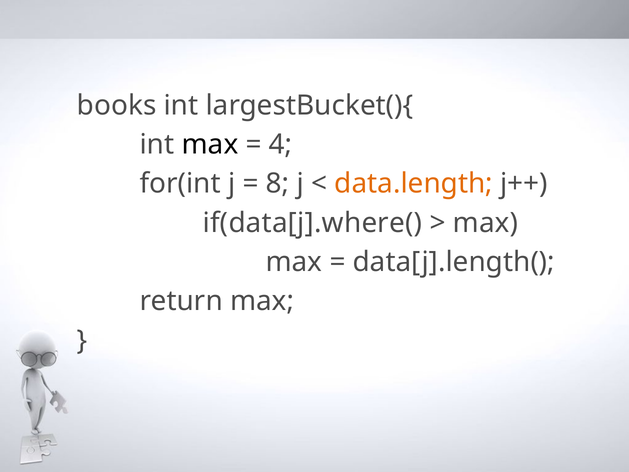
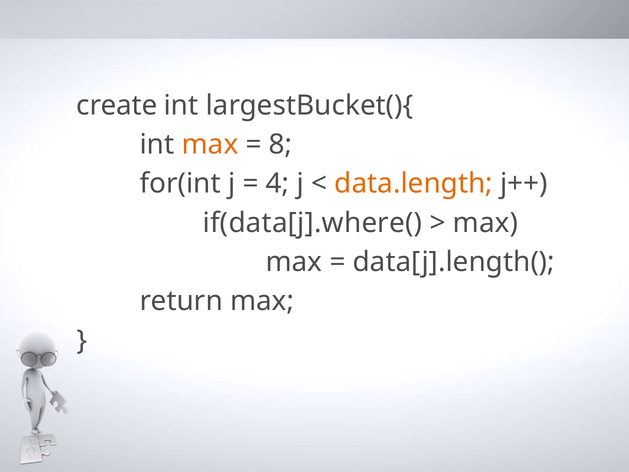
books: books -> create (117, 105)
max colour: black -> orange (210, 144)
4: 4 -> 8 (281, 144)
8: 8 -> 4 (278, 184)
